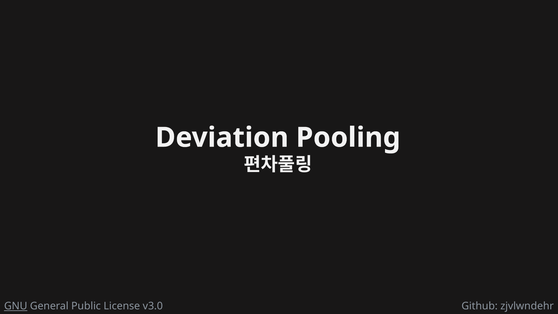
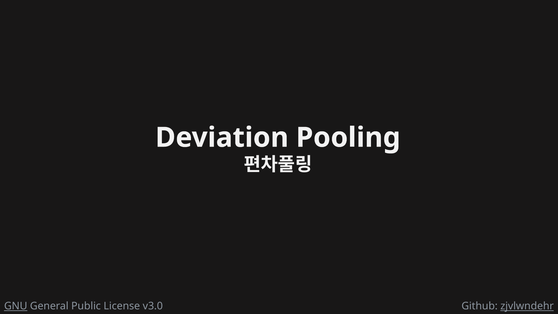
zjvlwndehr underline: none -> present (527, 306)
